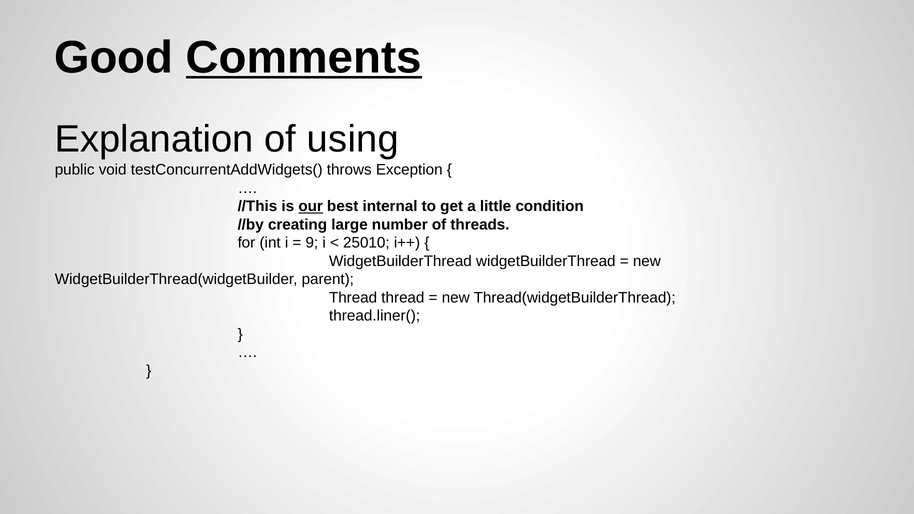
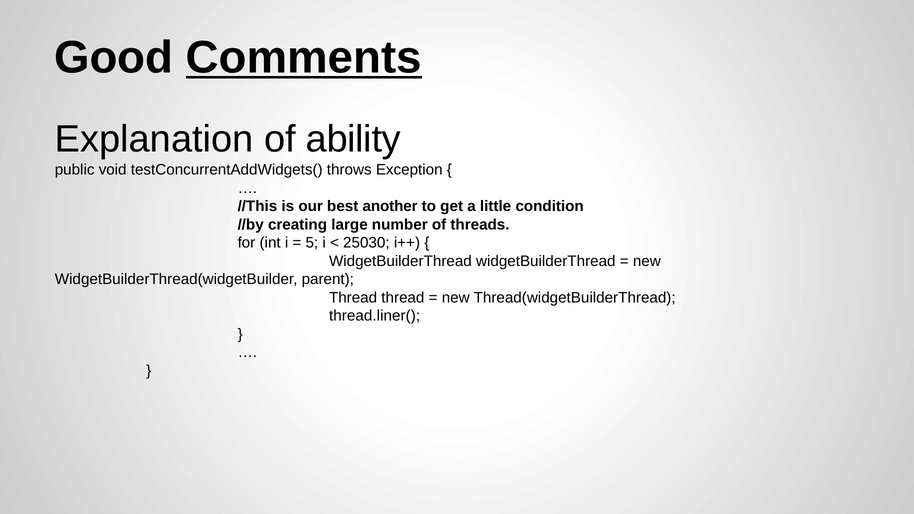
using: using -> ability (353, 139)
our underline: present -> none (311, 206)
internal: internal -> another (390, 206)
9: 9 -> 5 (312, 243)
25010: 25010 -> 25030 (366, 243)
